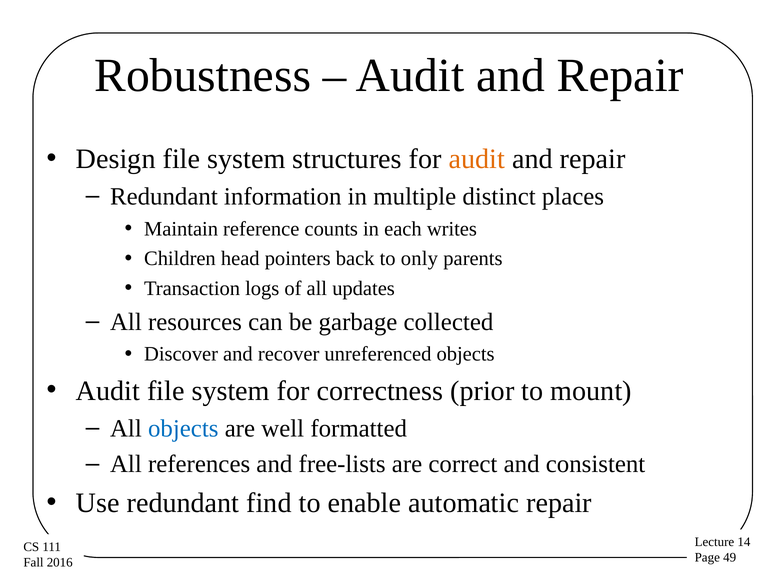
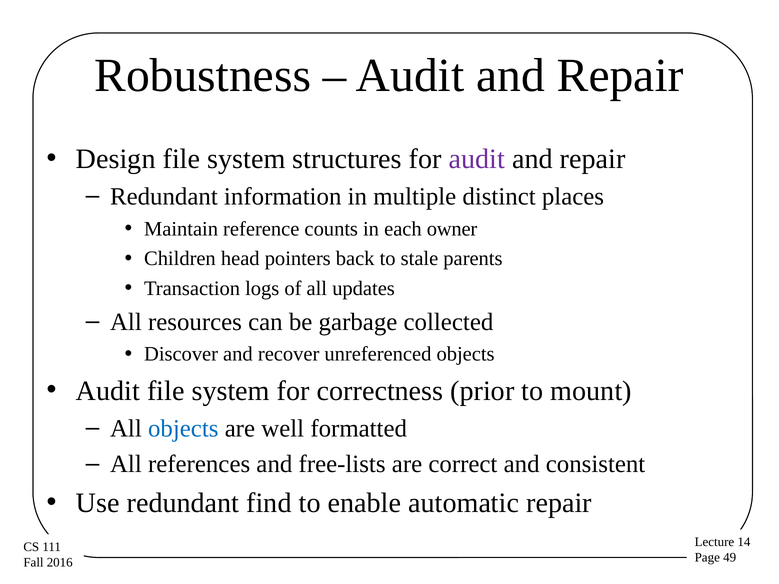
audit colour: orange -> purple (477, 159)
writes: writes -> owner (452, 229)
only: only -> stale (419, 259)
